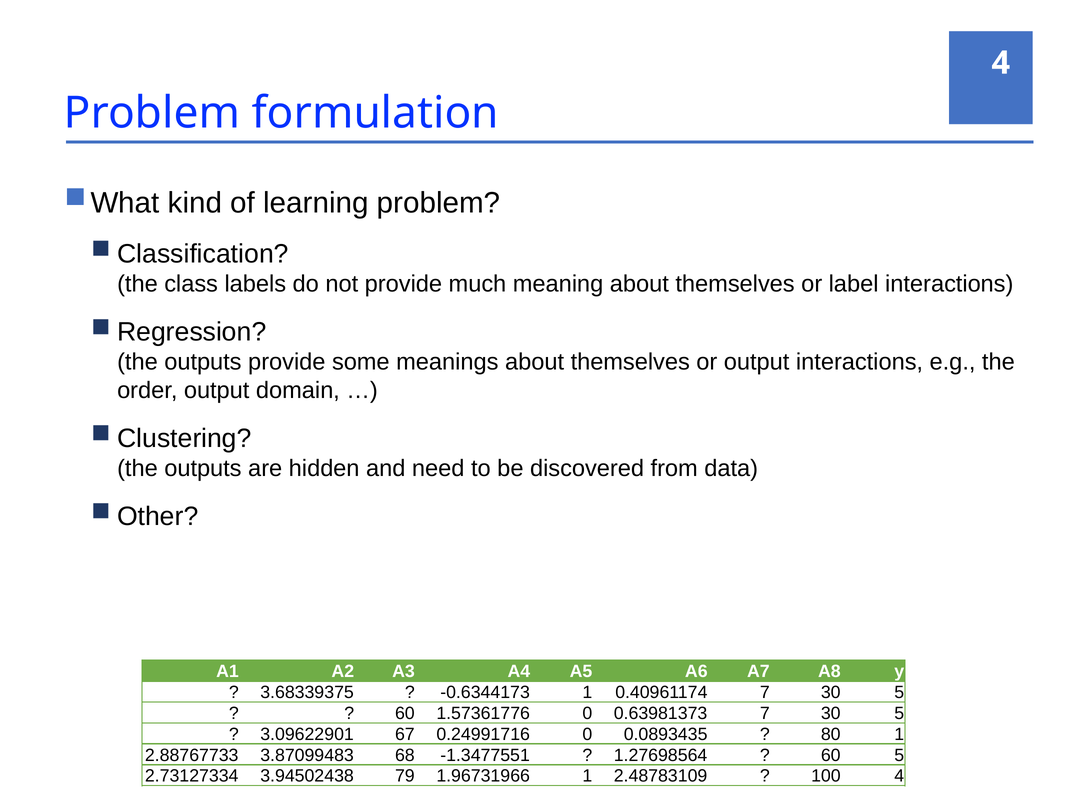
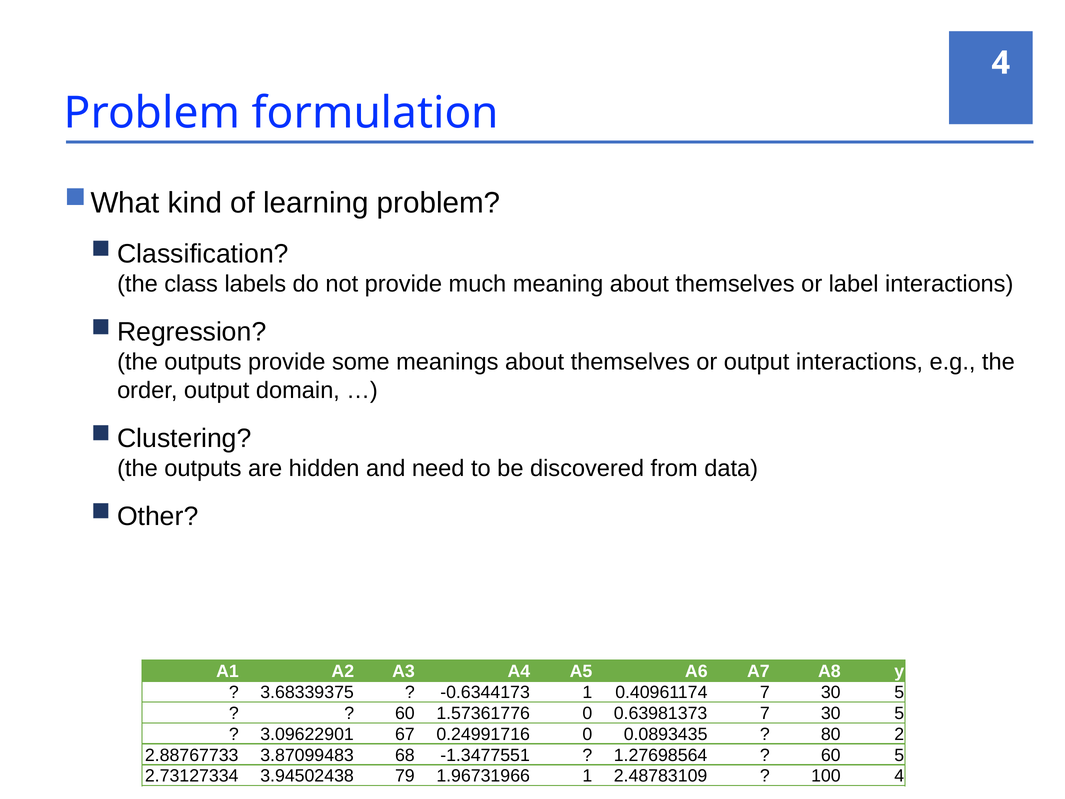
80 1: 1 -> 2 (899, 734)
